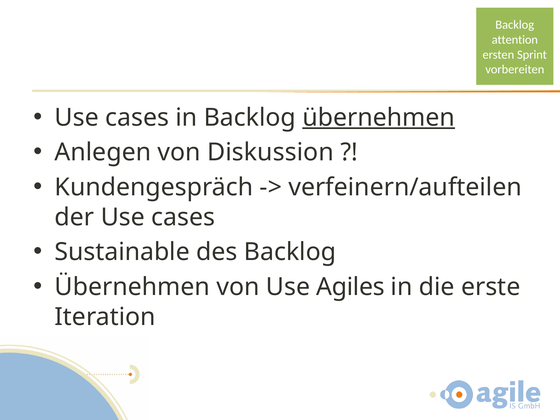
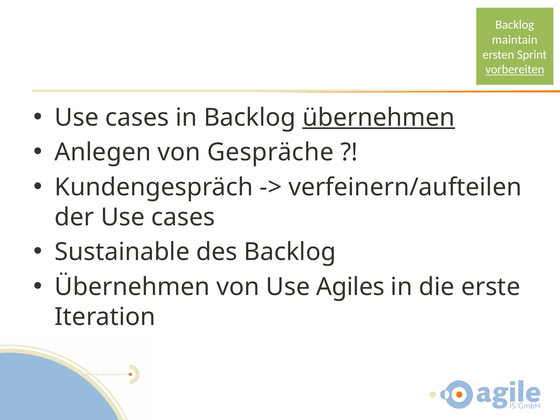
attention: attention -> maintain (515, 40)
vorbereiten underline: none -> present (515, 70)
Diskussion: Diskussion -> Gespräche (270, 152)
